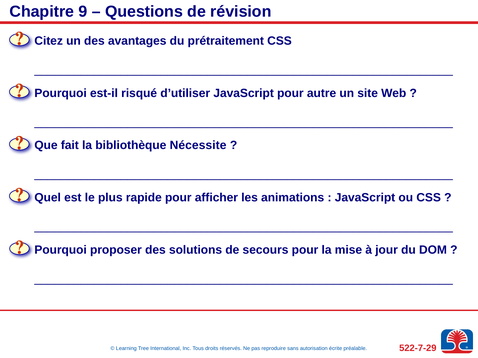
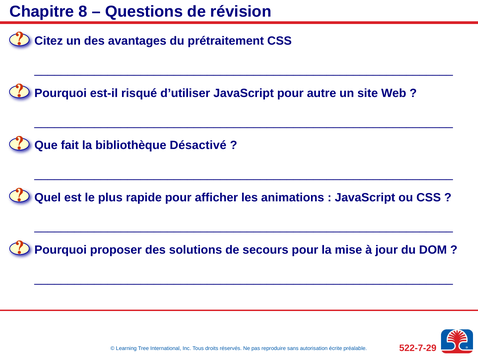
9: 9 -> 8 (83, 12)
Nécessite: Nécessite -> Désactivé (198, 146)
